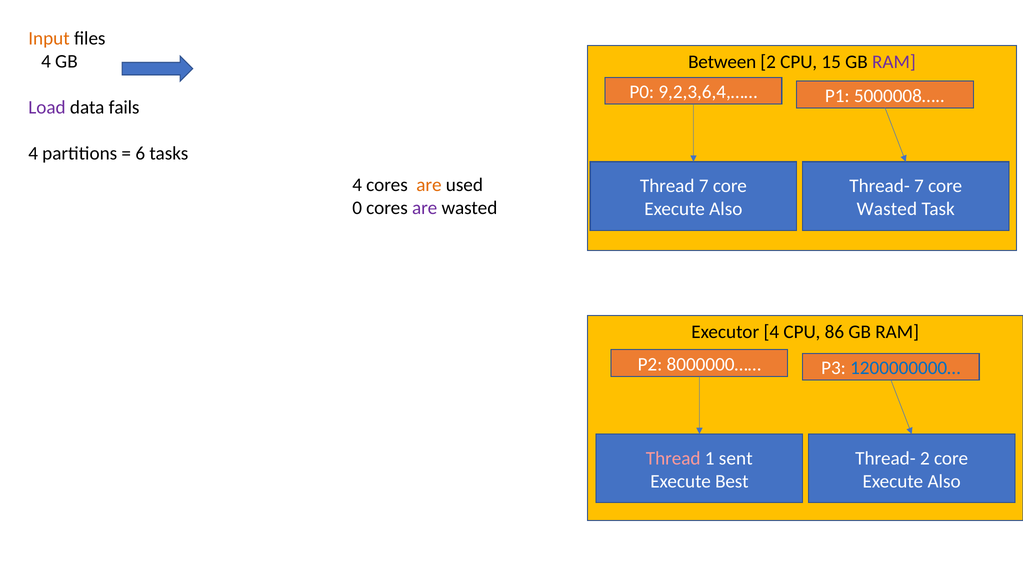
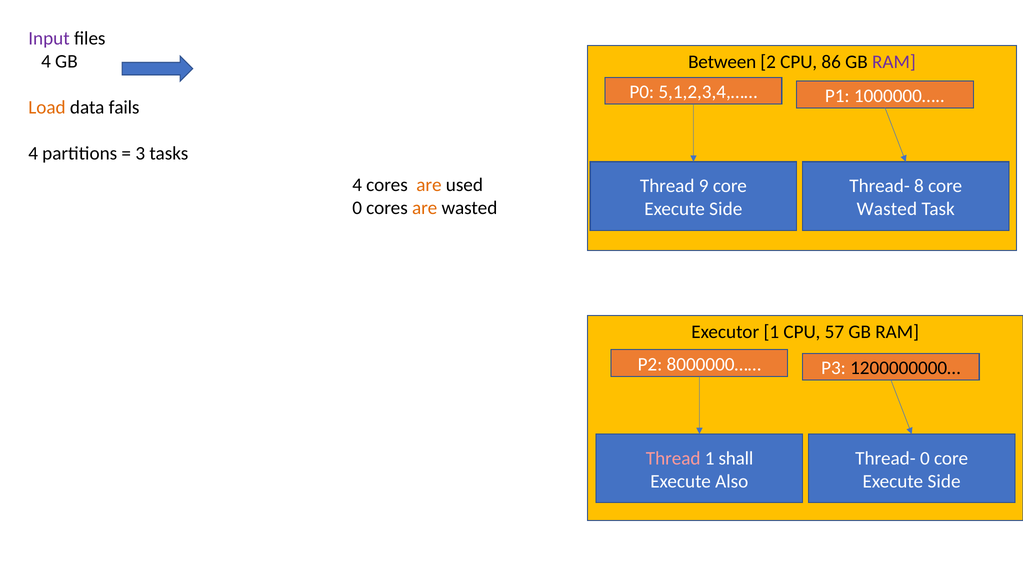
Input colour: orange -> purple (49, 38)
15: 15 -> 86 (831, 62)
9,2,3,6,4,……: 9,2,3,6,4,…… -> 5,1,2,3,4,…… (708, 92)
5000008…: 5000008… -> 1000000… (899, 96)
Load colour: purple -> orange (47, 108)
6: 6 -> 3 (140, 154)
Thread 7: 7 -> 9 (704, 186)
Thread- 7: 7 -> 8 (919, 186)
are colour: purple -> orange (425, 208)
Also: Also -> Side (726, 209)
Executor 4: 4 -> 1 (771, 332)
86: 86 -> 57 (834, 332)
1200000000… colour: blue -> black (905, 368)
sent: sent -> shall (736, 459)
Thread- 2: 2 -> 0 (925, 459)
Best: Best -> Also (732, 482)
Also: Also -> Side (944, 482)
